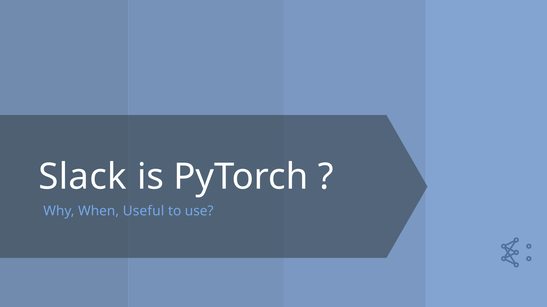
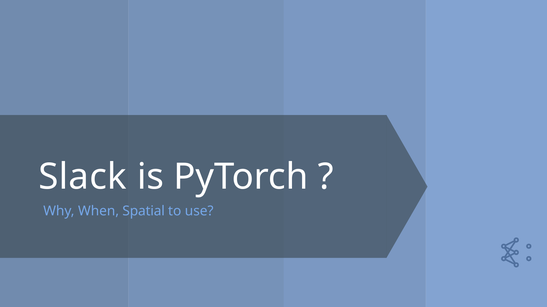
Useful: Useful -> Spatial (144, 211)
